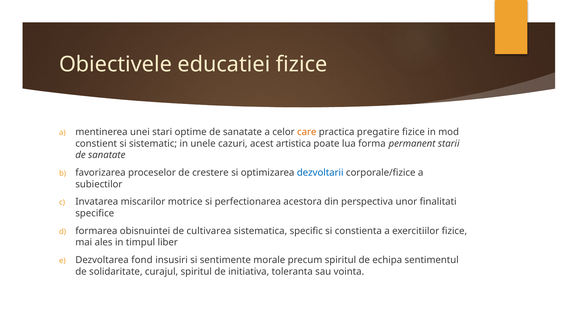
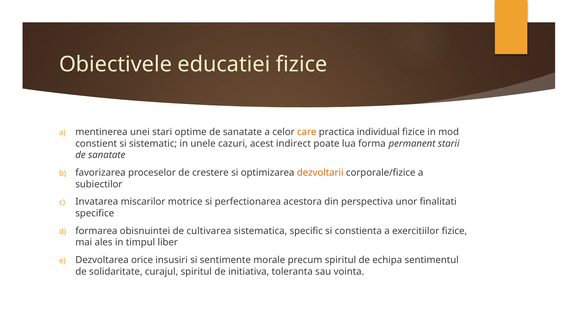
pregatire: pregatire -> individual (378, 132)
artistica: artistica -> indirect (293, 144)
dezvoltarii colour: blue -> orange (320, 173)
fond: fond -> orice (142, 260)
